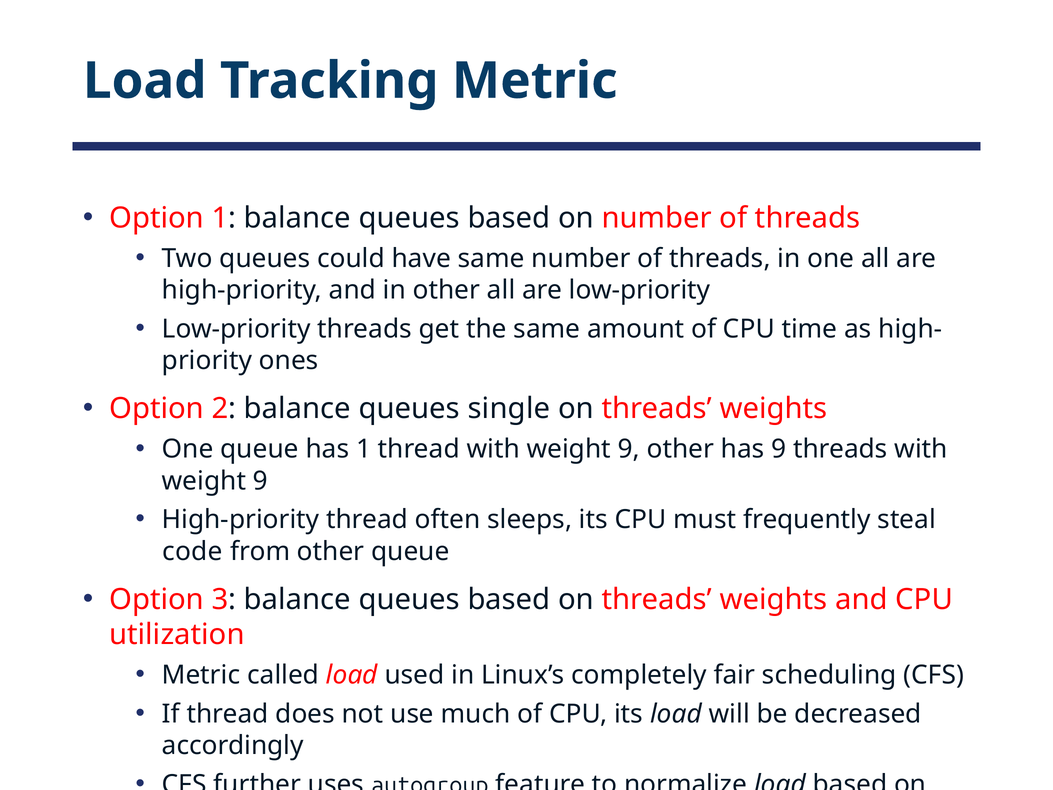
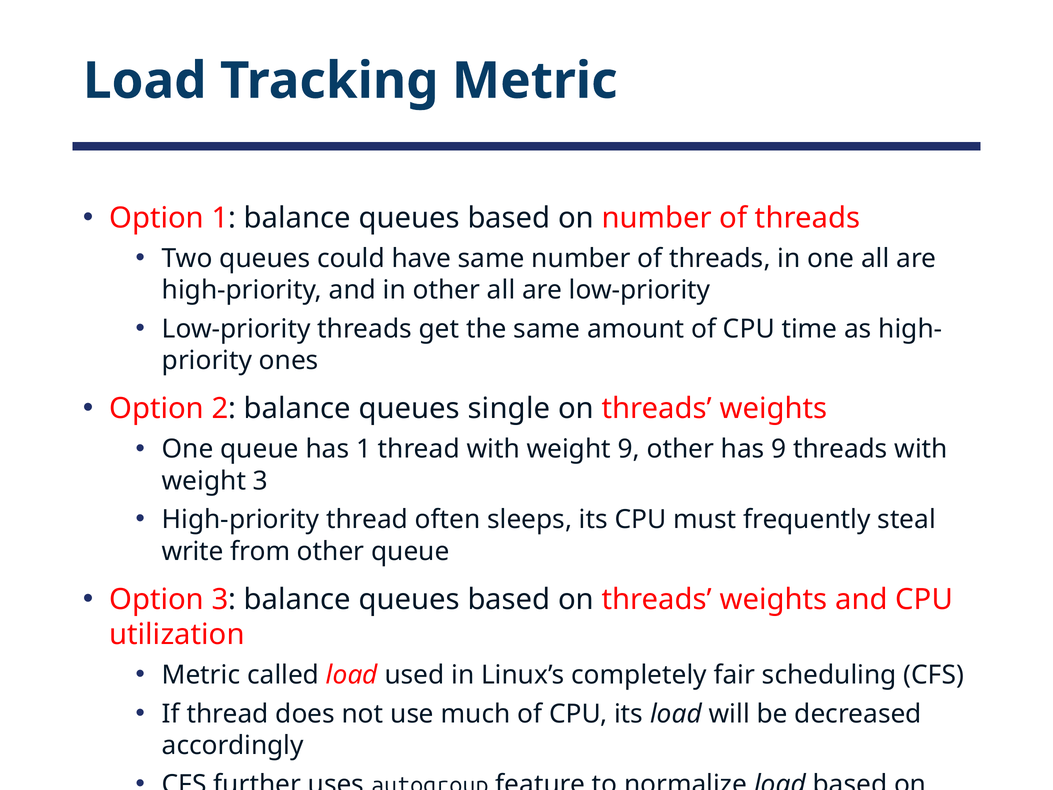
9: 9 -> 3 (260, 481)
code: code -> write (193, 551)
